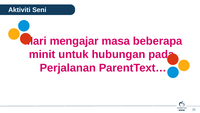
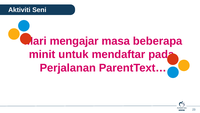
hubungan: hubungan -> mendaftar (118, 54)
